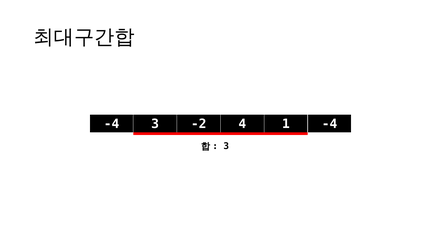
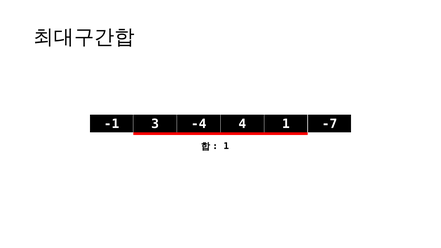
-4: -4 -> -1 (112, 124)
-2: -2 -> -4 (199, 124)
1 -4: -4 -> -7 (330, 124)
3: 3 -> 1 (226, 146)
